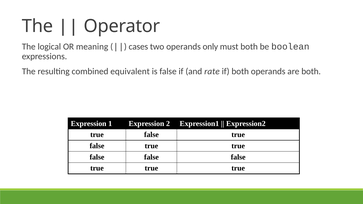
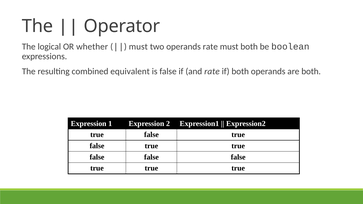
meaning: meaning -> whether (92, 47)
cases: cases -> must (138, 47)
operands only: only -> rate (210, 47)
